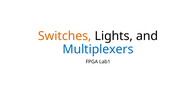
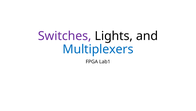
Switches colour: orange -> purple (65, 36)
